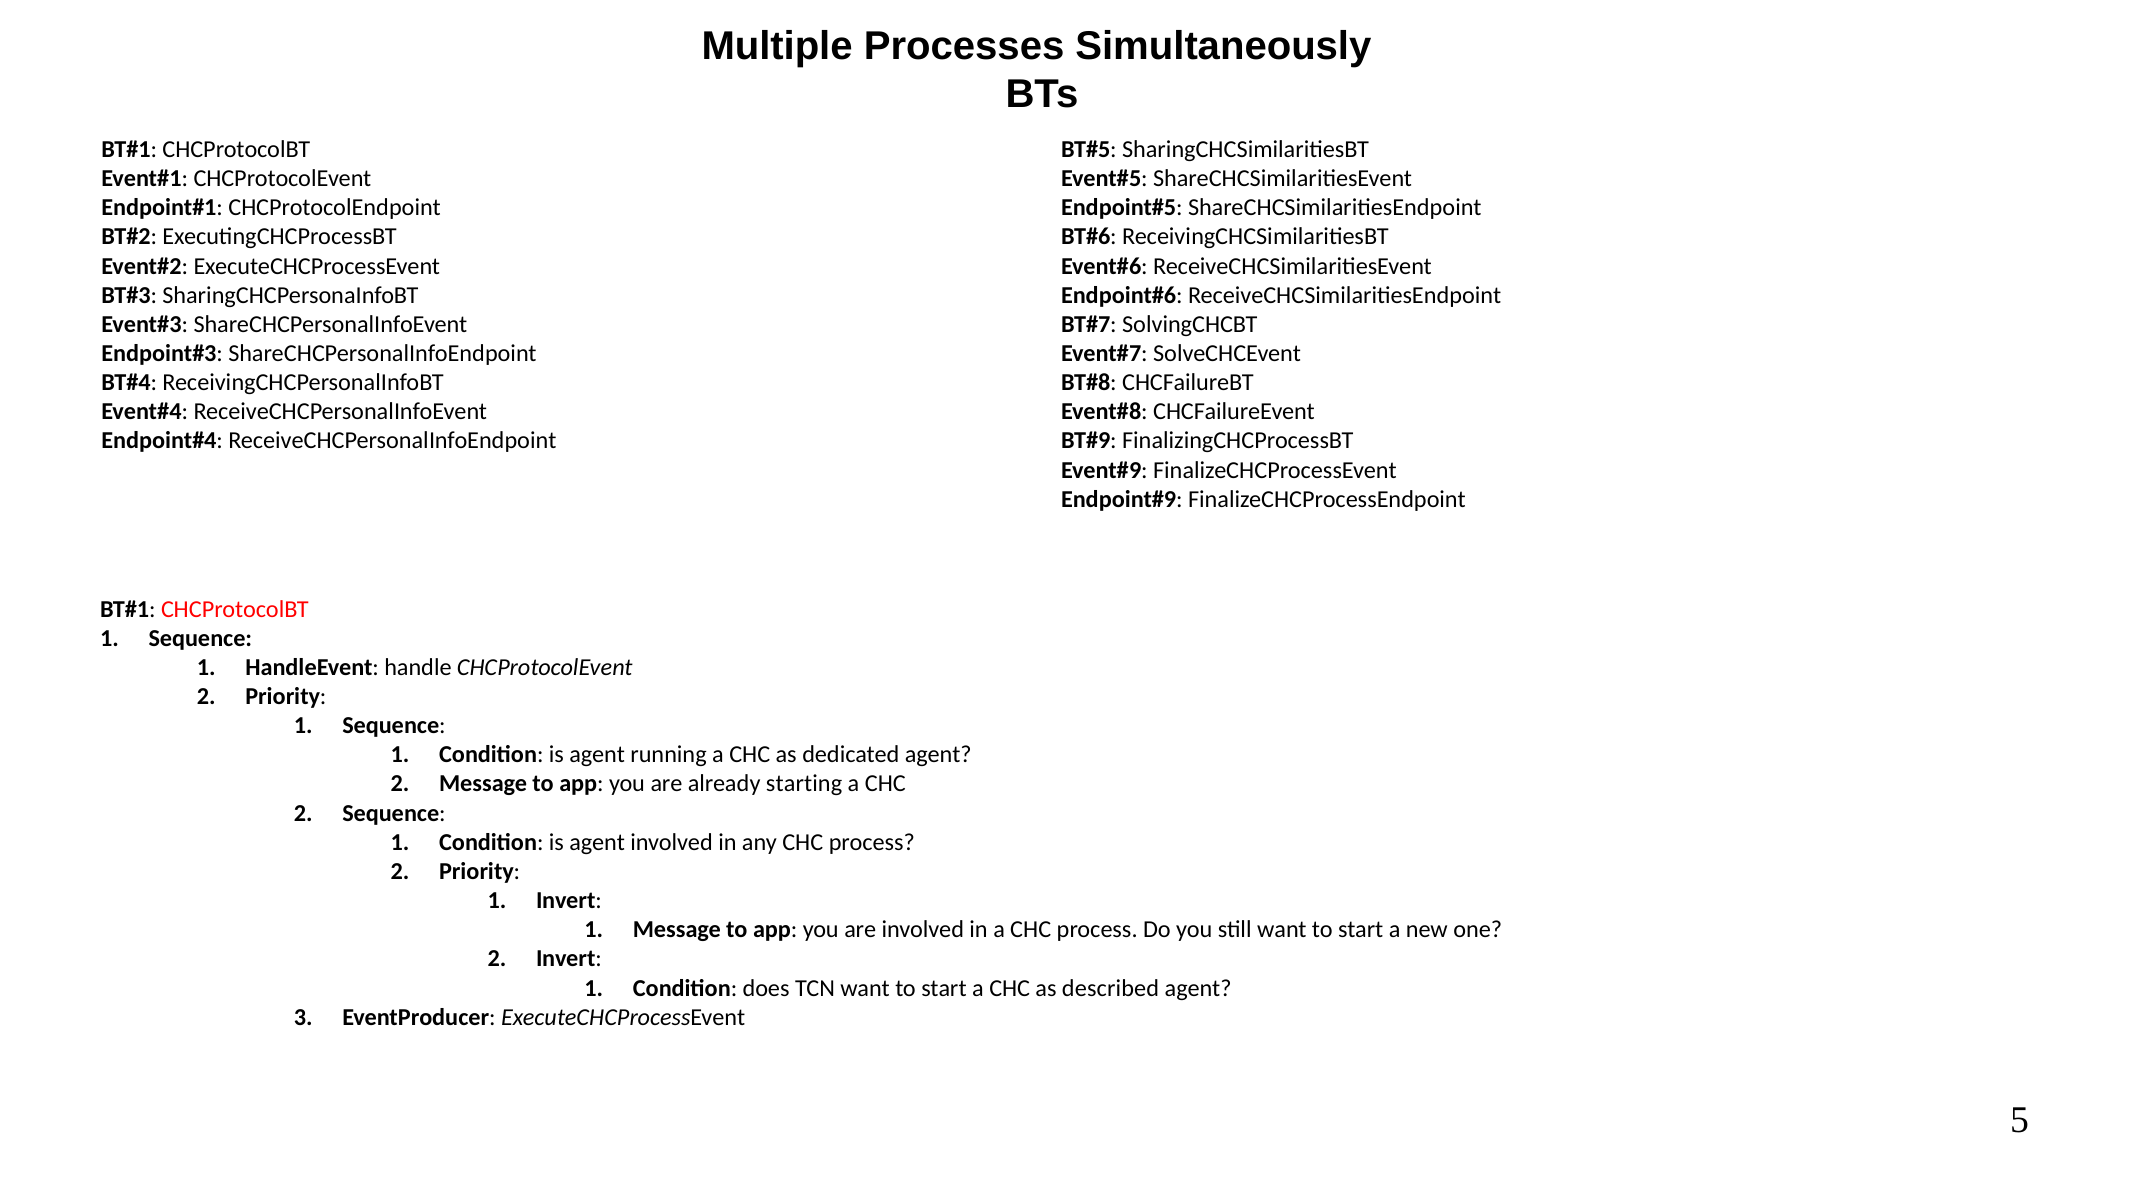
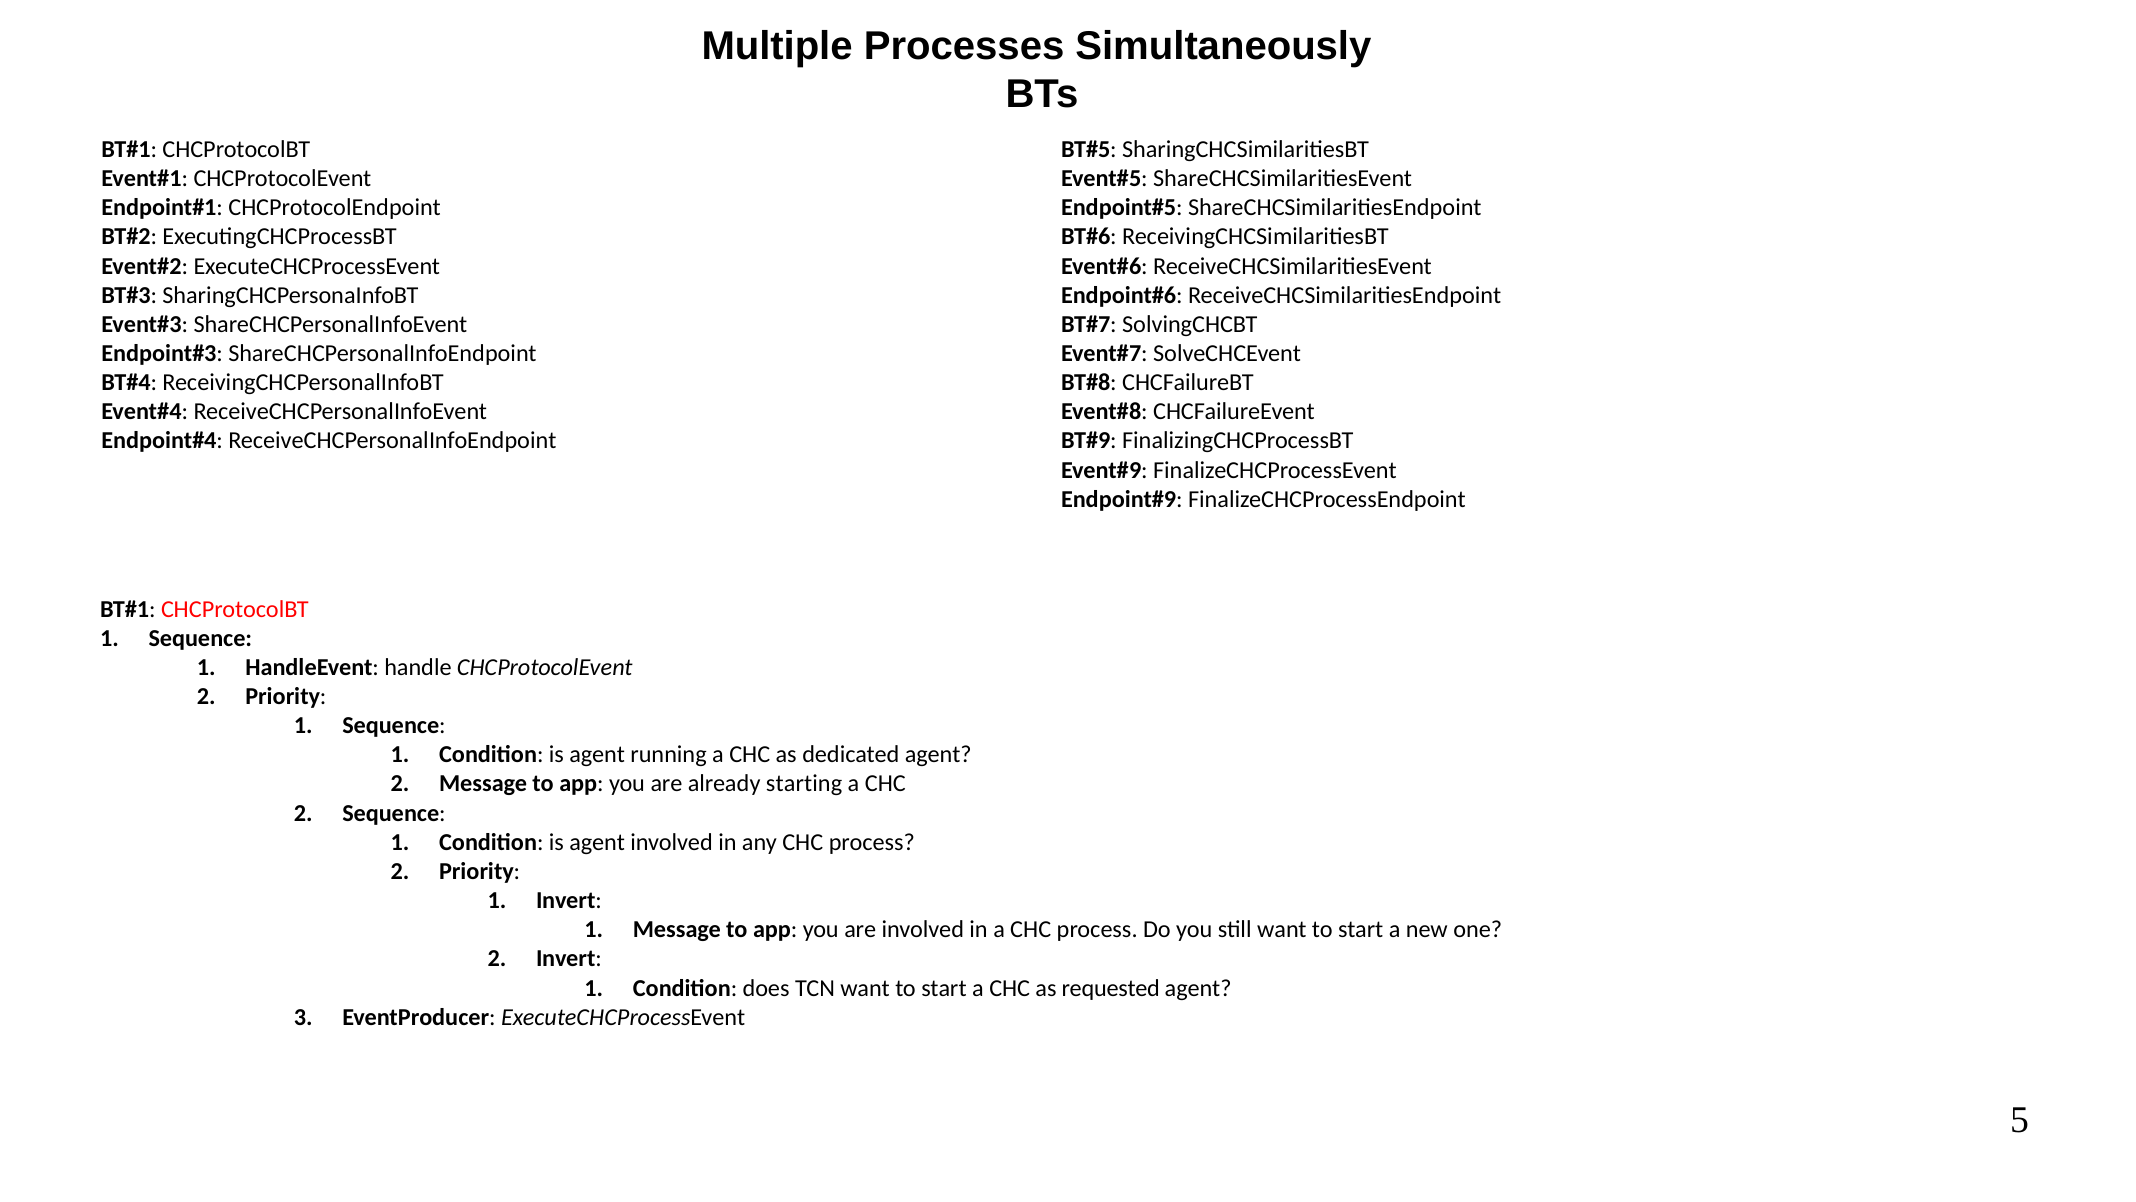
described: described -> requested (1111, 988)
